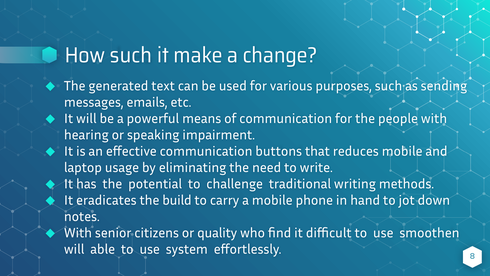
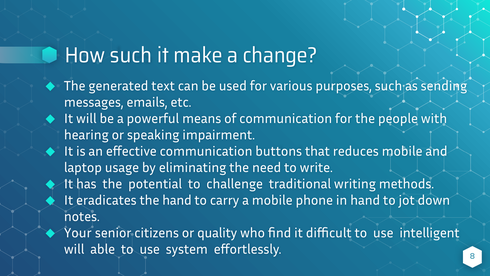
the build: build -> hand (177, 200)
With: With -> Your (78, 233)
smoothen: smoothen -> intelligent (429, 233)
